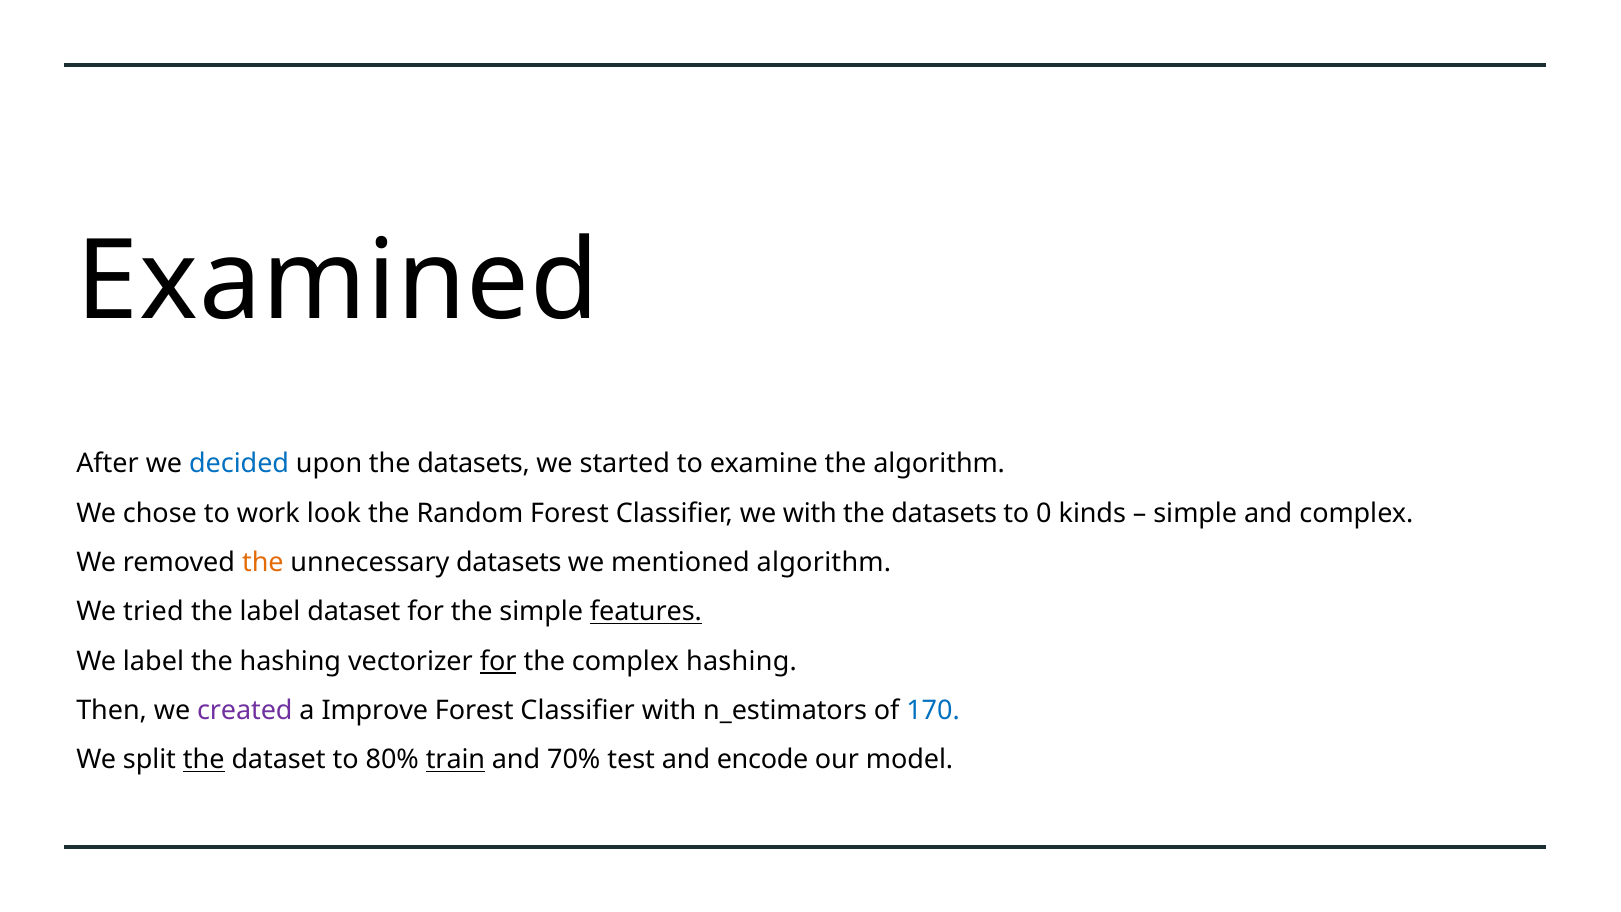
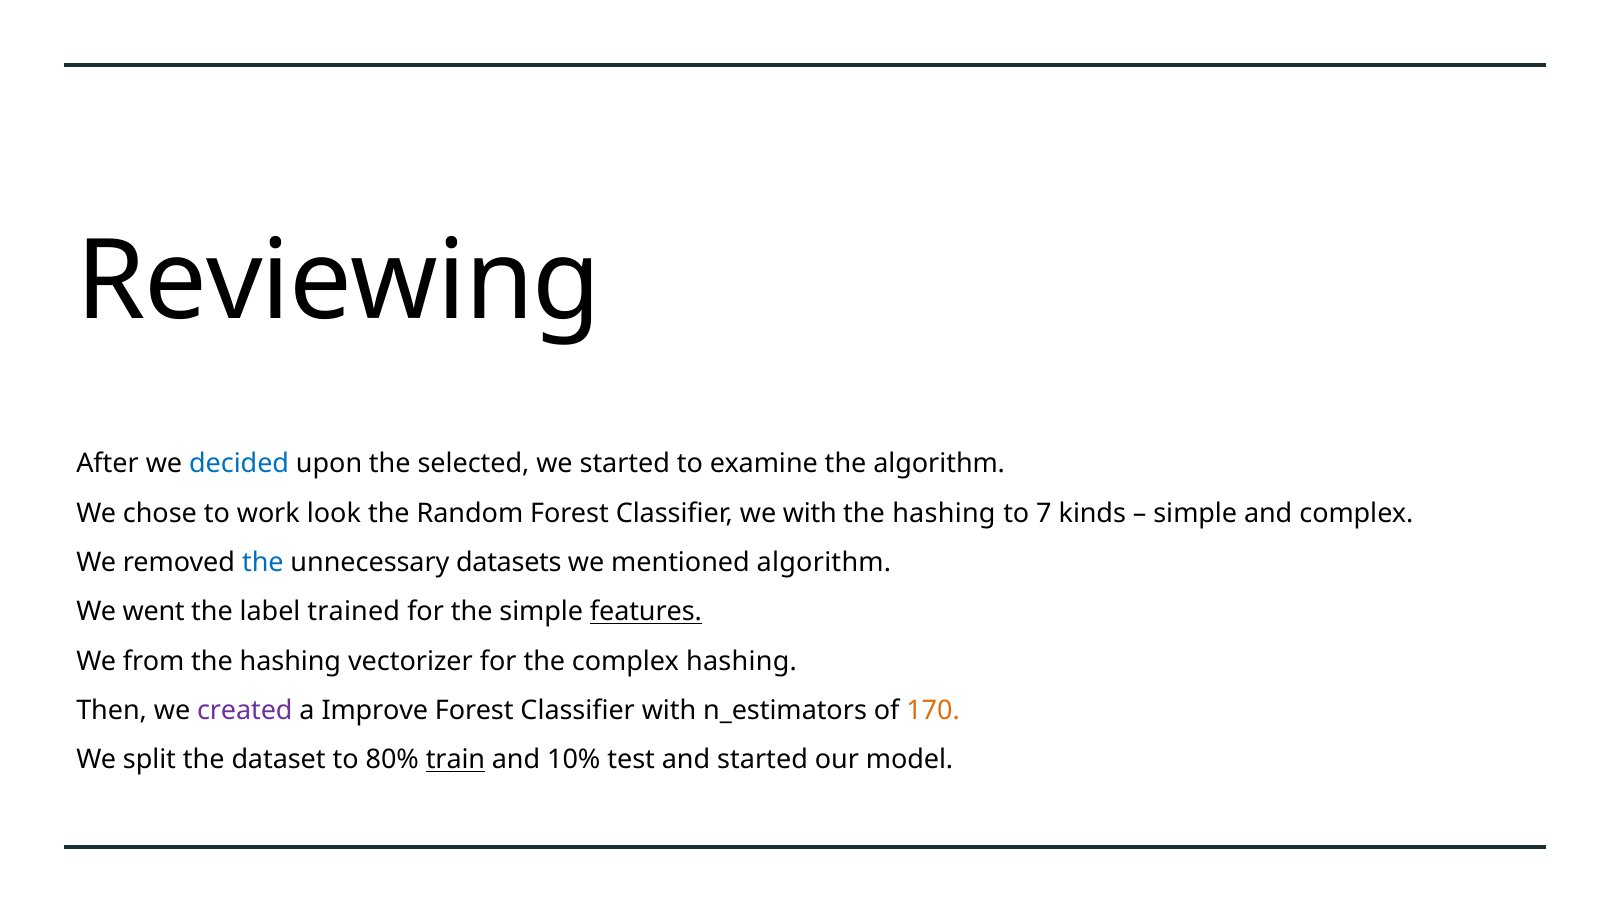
Examined: Examined -> Reviewing (339, 281)
upon the datasets: datasets -> selected (473, 464)
datasets: datasets -> hashing (944, 513)
0: 0 -> 7 (1044, 513)
the colour: orange -> blue (263, 562)
tried: tried -> went (154, 612)
label dataset: dataset -> trained (354, 612)
We label: label -> from (154, 661)
for underline: present -> none (498, 661)
170 colour: blue -> orange (933, 710)
the underline: present -> none (204, 760)
70%: 70% -> 10% (574, 760)
and encode: encode -> started (762, 760)
